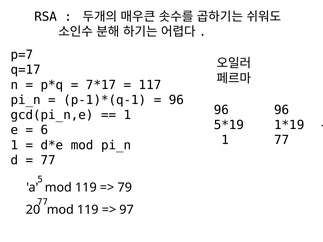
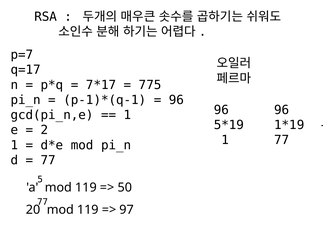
117: 117 -> 775 (150, 85)
6: 6 -> 2 (44, 130)
79: 79 -> 50 (125, 188)
